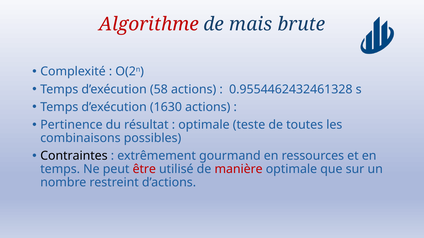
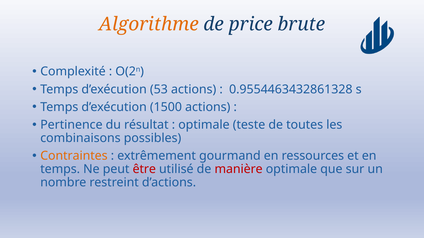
Algorithme colour: red -> orange (149, 24)
mais: mais -> price (251, 24)
58: 58 -> 53 (159, 89)
0.9554462432461328: 0.9554462432461328 -> 0.9554463432861328 (291, 89)
1630: 1630 -> 1500 (166, 107)
Contraintes colour: black -> orange (74, 156)
